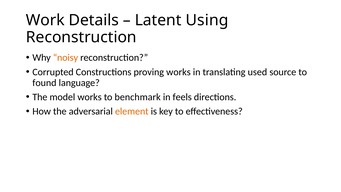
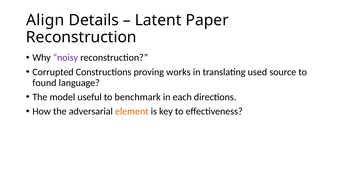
Work: Work -> Align (45, 20)
Using: Using -> Paper (207, 20)
noisy colour: orange -> purple (66, 58)
model works: works -> useful (90, 97)
feels: feels -> each (182, 97)
